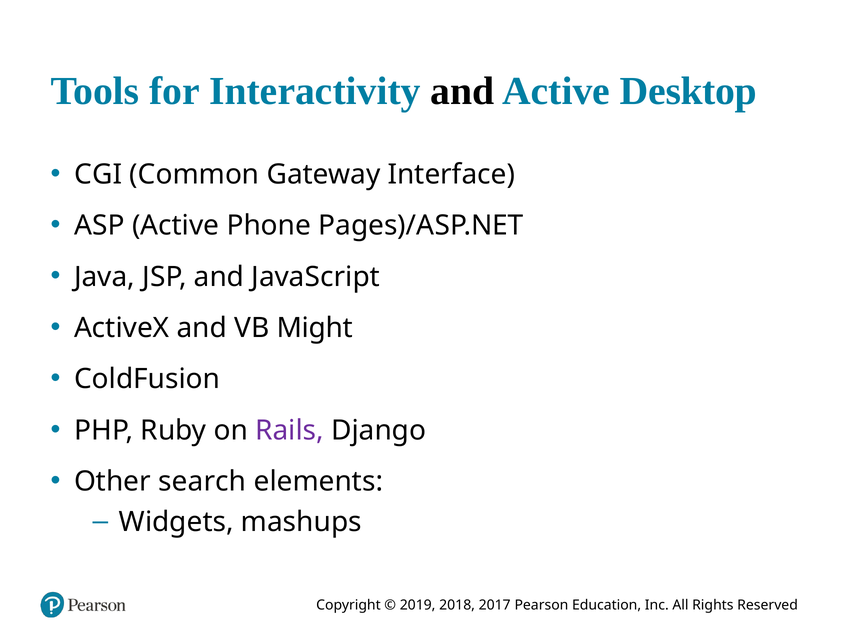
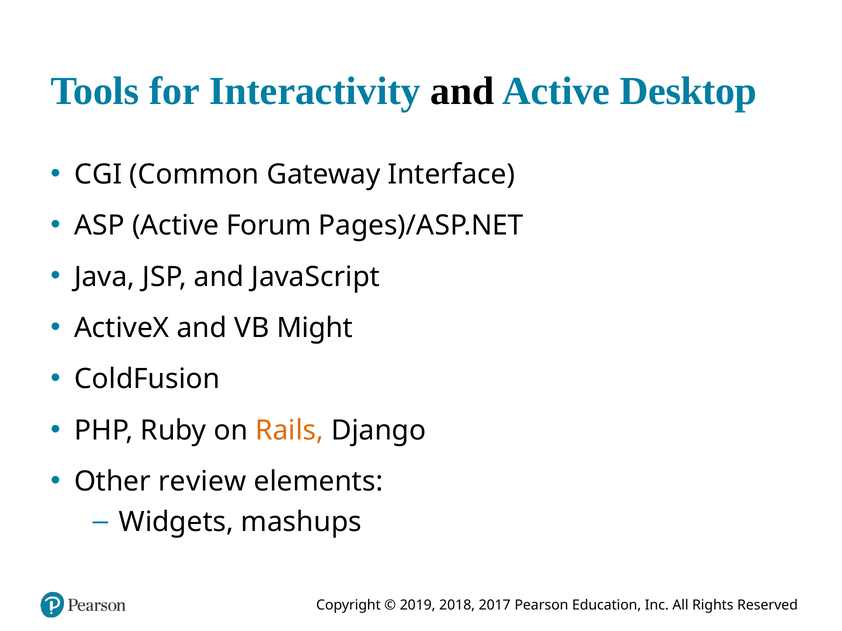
Phone: Phone -> Forum (269, 226)
Rails colour: purple -> orange (290, 431)
search: search -> review (202, 482)
